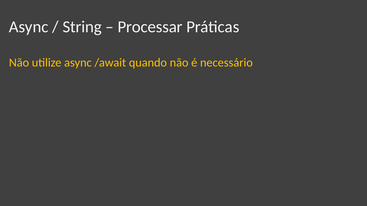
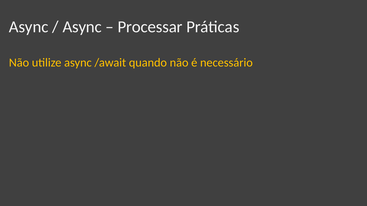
String: String -> Async (82, 27)
